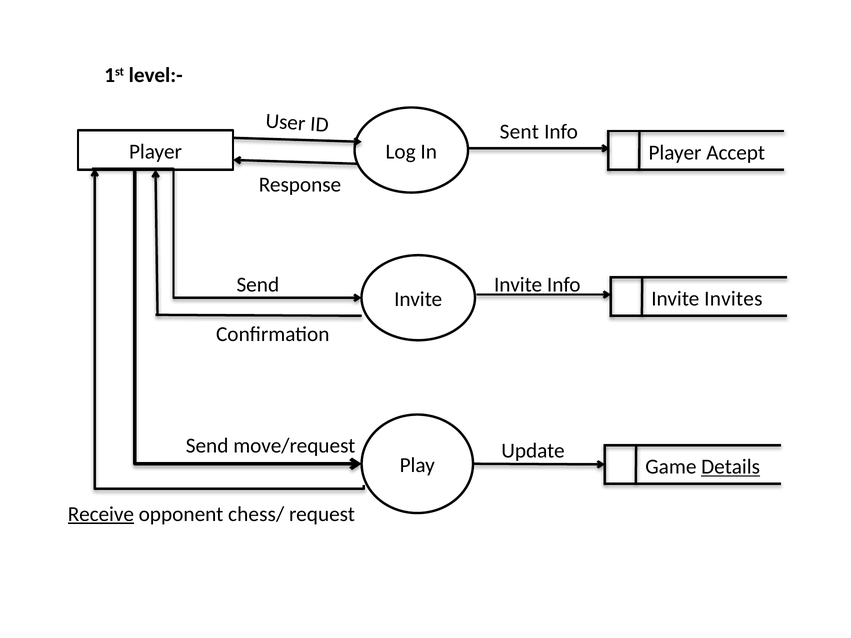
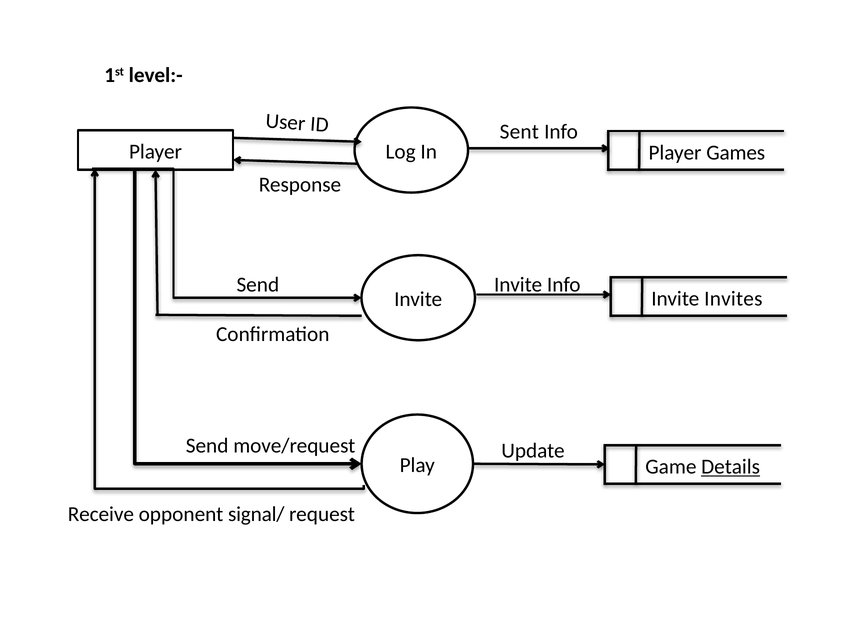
Accept: Accept -> Games (736, 153)
Receive underline: present -> none (101, 514)
chess/: chess/ -> signal/ (256, 514)
